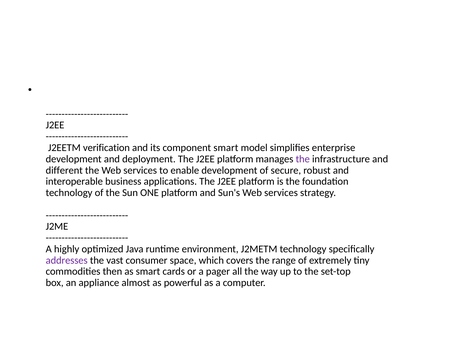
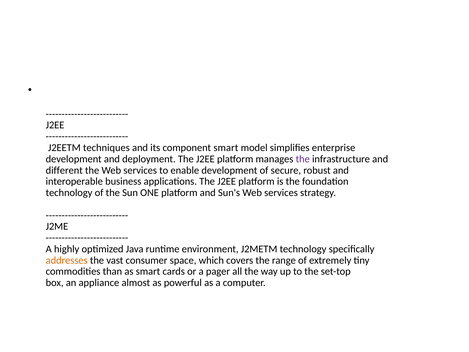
verification: verification -> techniques (106, 148)
addresses colour: purple -> orange (67, 260)
then: then -> than (112, 271)
